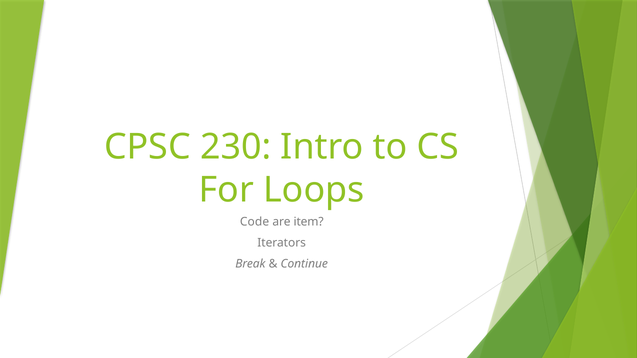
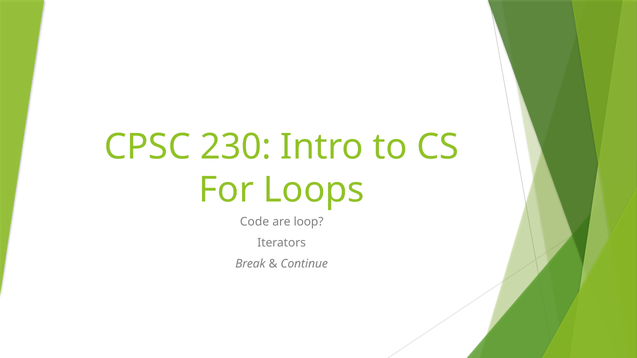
item: item -> loop (309, 222)
